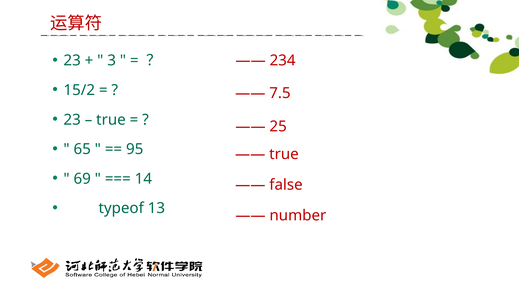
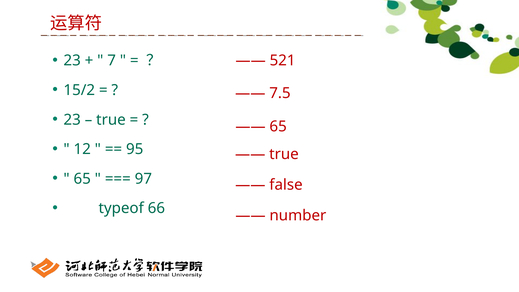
3: 3 -> 7 (112, 61)
234: 234 -> 521 (283, 61)
25: 25 -> 65 (278, 127)
65: 65 -> 12 (82, 149)
69: 69 -> 65 (82, 179)
14: 14 -> 97 (143, 179)
13: 13 -> 66 (156, 208)
